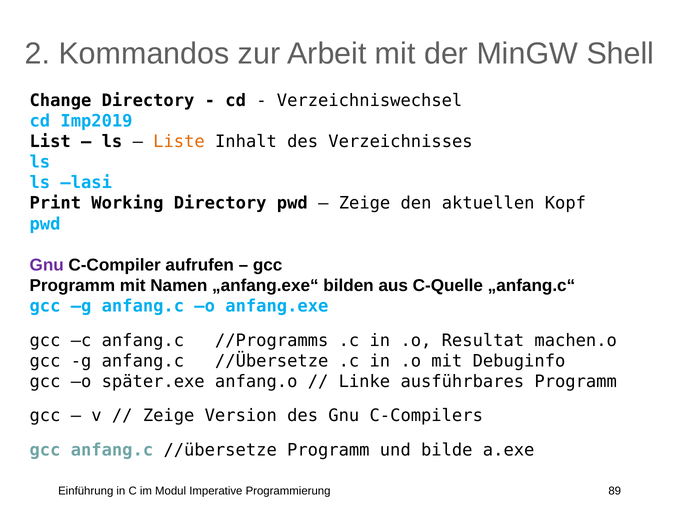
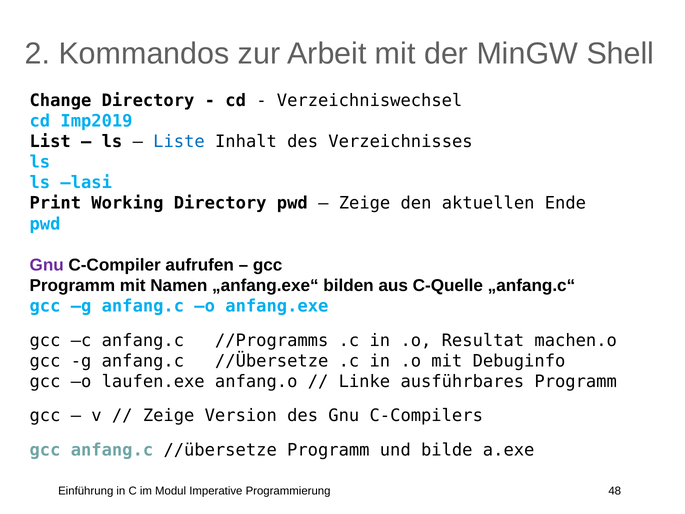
Liste colour: orange -> blue (179, 142)
Kopf: Kopf -> Ende (565, 203)
später.exe: später.exe -> laufen.exe (153, 381)
89: 89 -> 48 (615, 491)
